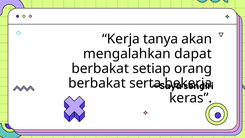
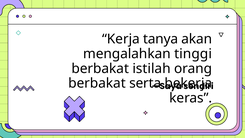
dapat: dapat -> tinggi (193, 54)
setiap: setiap -> istilah (152, 68)
